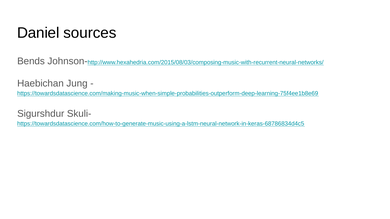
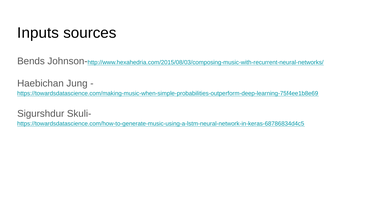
Daniel: Daniel -> Inputs (38, 33)
